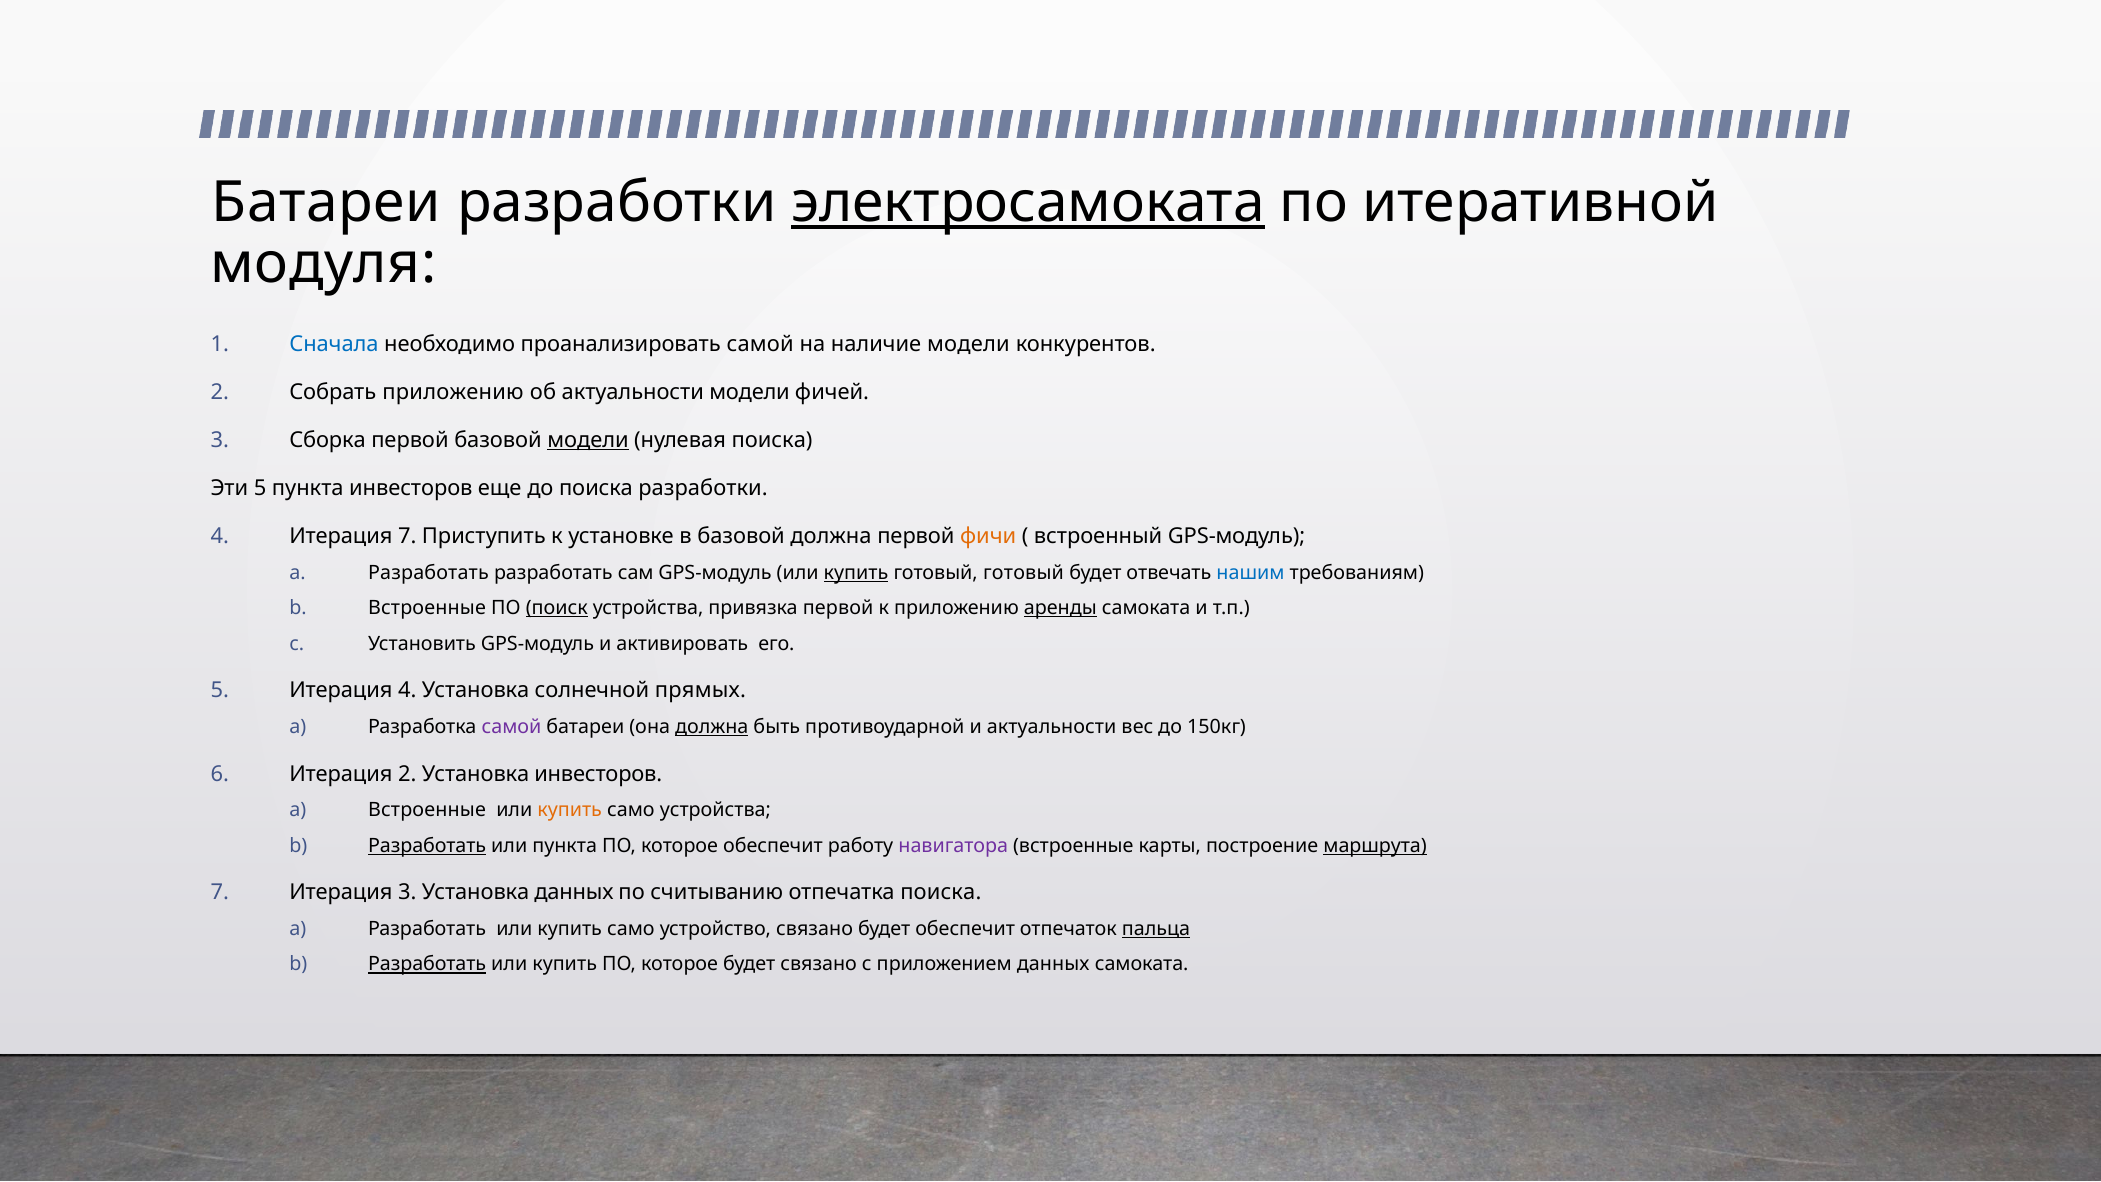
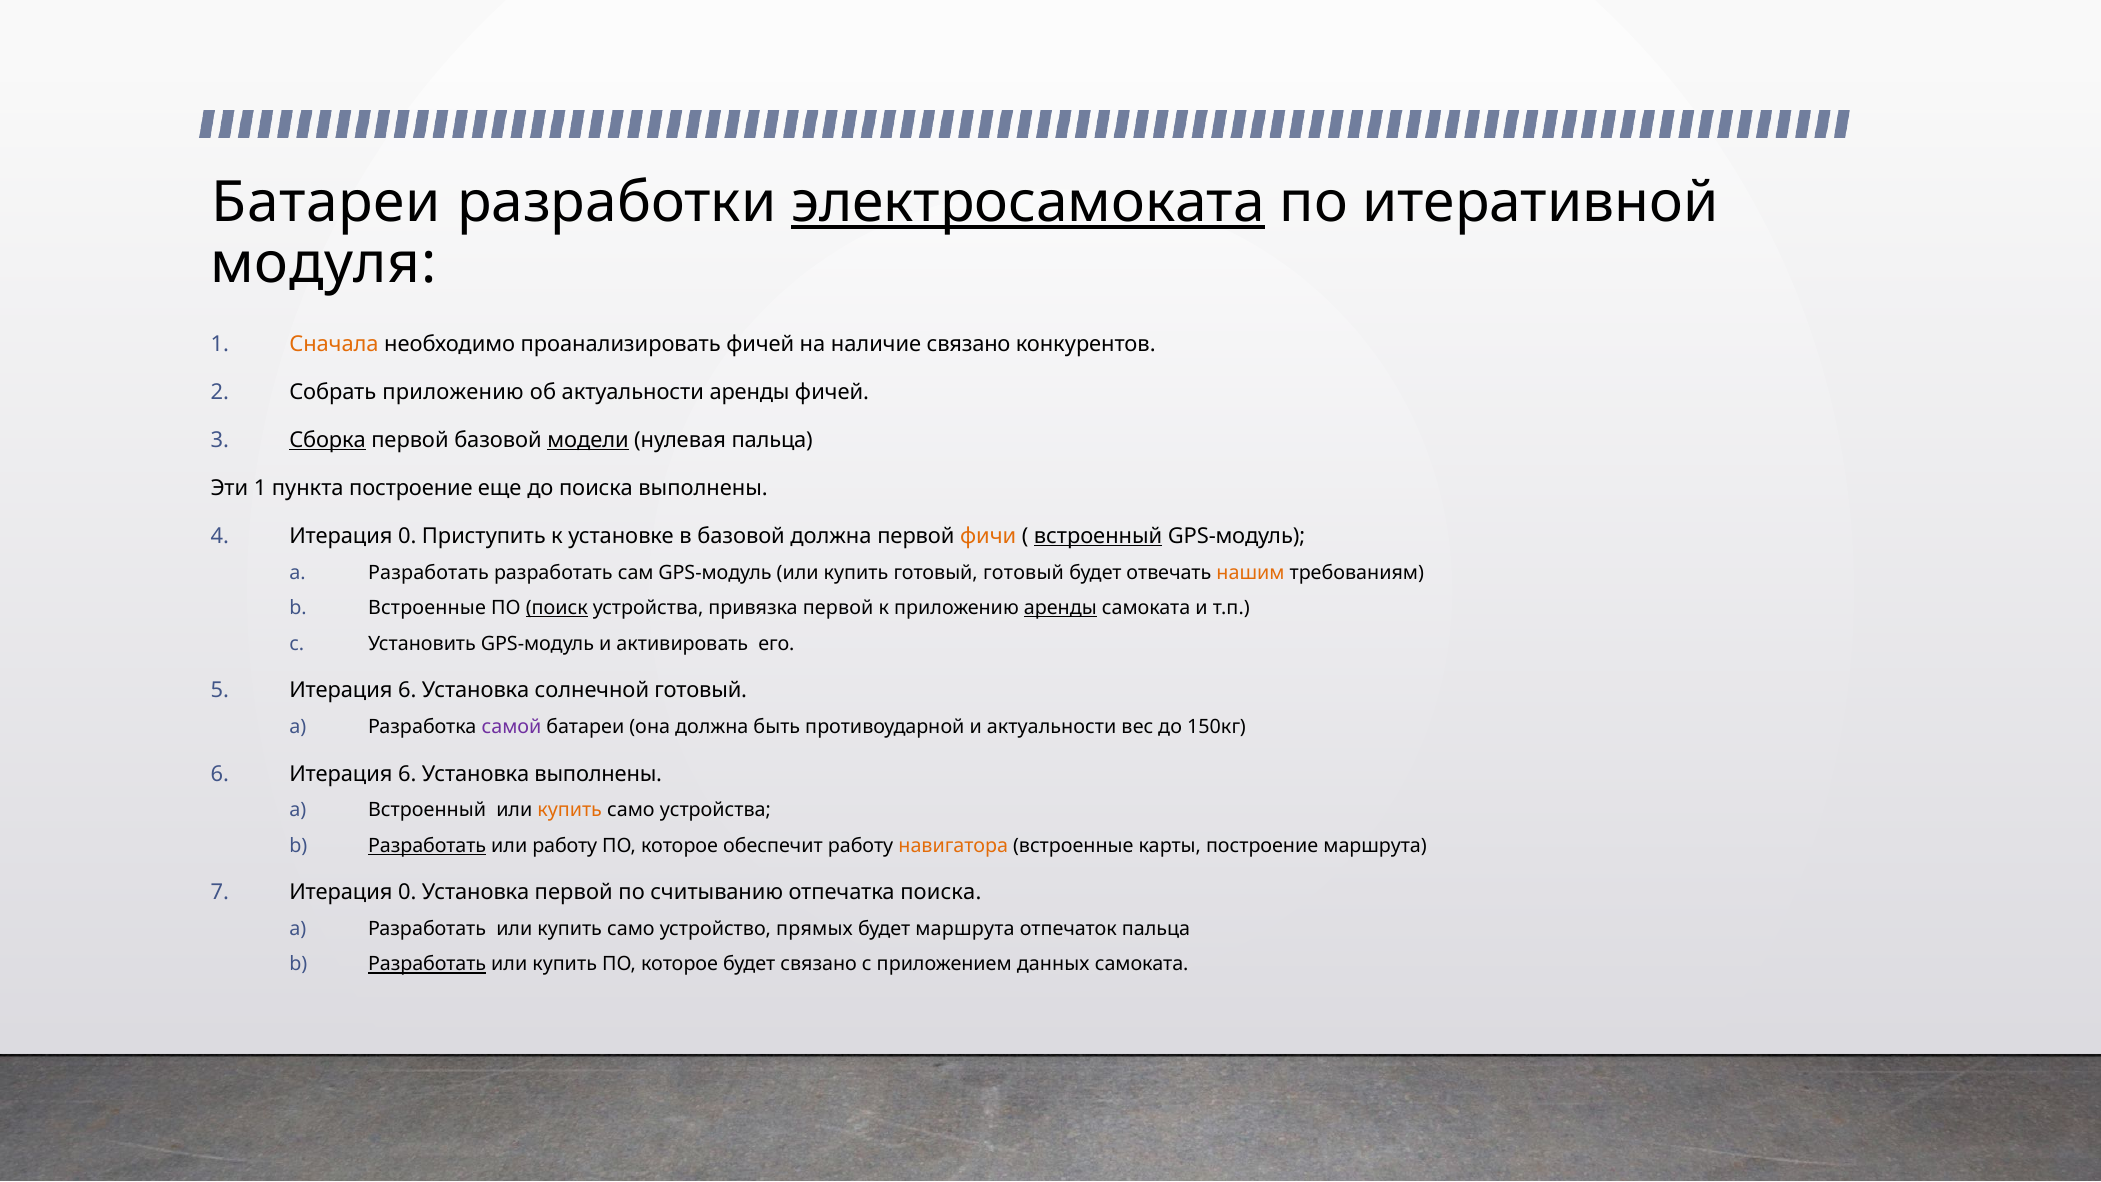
Сначала colour: blue -> orange (334, 344)
проанализировать самой: самой -> фичей (760, 344)
наличие модели: модели -> связано (969, 344)
актуальности модели: модели -> аренды (750, 392)
Сборка underline: none -> present (328, 440)
нулевая поиска: поиска -> пальца (772, 440)
Эти 5: 5 -> 1 (260, 488)
пункта инвесторов: инвесторов -> построение (411, 488)
поиска разработки: разработки -> выполнены (703, 488)
4 Итерация 7: 7 -> 0 (407, 536)
встроенный underline: none -> present (1098, 536)
купить underline: present -> none (856, 573)
нашим colour: blue -> orange (1250, 573)
4: 4 -> 6 (407, 690)
солнечной прямых: прямых -> готовый (701, 690)
должна underline: present -> none (712, 727)
2: 2 -> 6 (407, 774)
Установка инвесторов: инвесторов -> выполнены (598, 774)
Встроенные: Встроенные -> Встроенный (427, 810)
или пункта: пункта -> работу (565, 846)
навигатора colour: purple -> orange (953, 846)
маршрута underline: present -> none (1375, 846)
3: 3 -> 0 (407, 892)
Установка данных: данных -> первой (574, 892)
устройство связано: связано -> прямых (815, 929)
будет обеспечит: обеспечит -> маршрута (965, 929)
пальца underline: present -> none (1156, 929)
